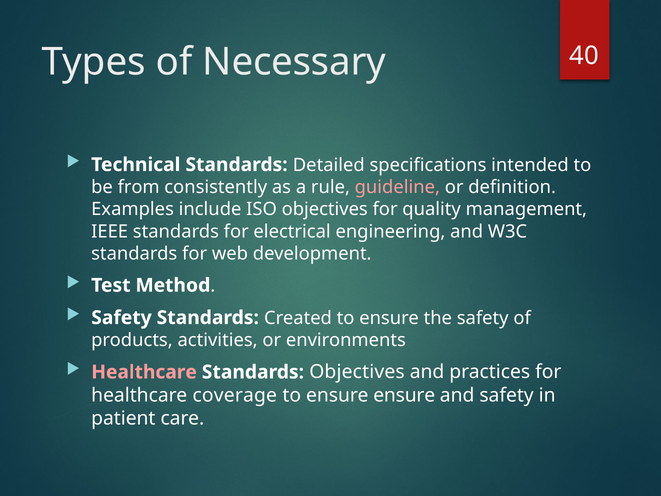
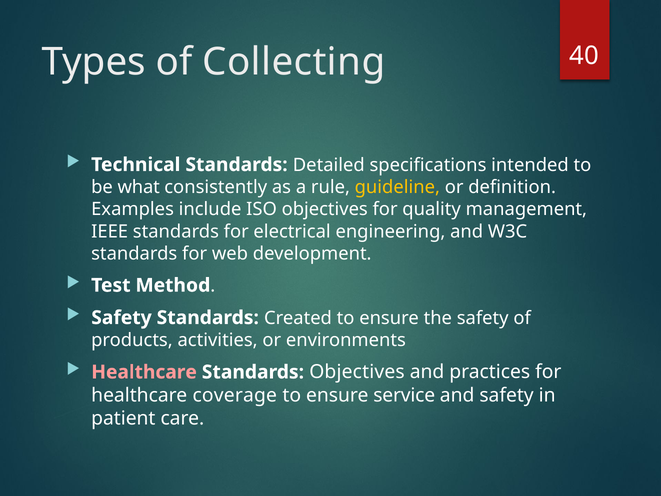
Necessary: Necessary -> Collecting (294, 62)
from: from -> what (139, 187)
guideline colour: pink -> yellow (397, 187)
ensure ensure: ensure -> service (404, 395)
